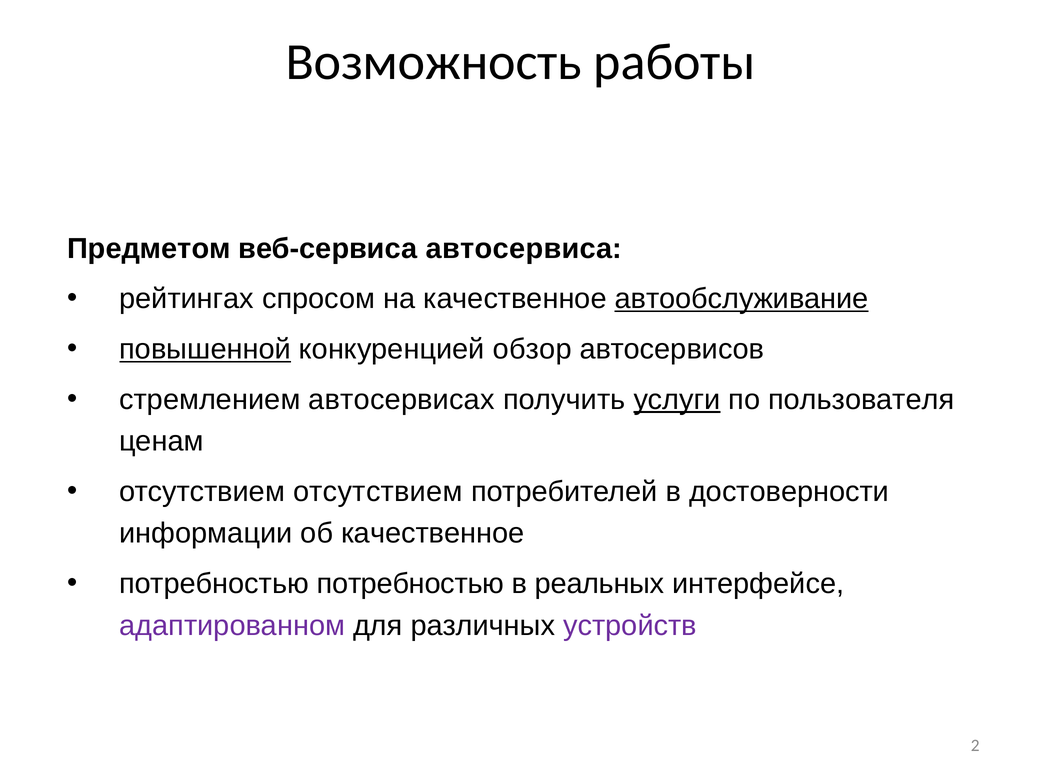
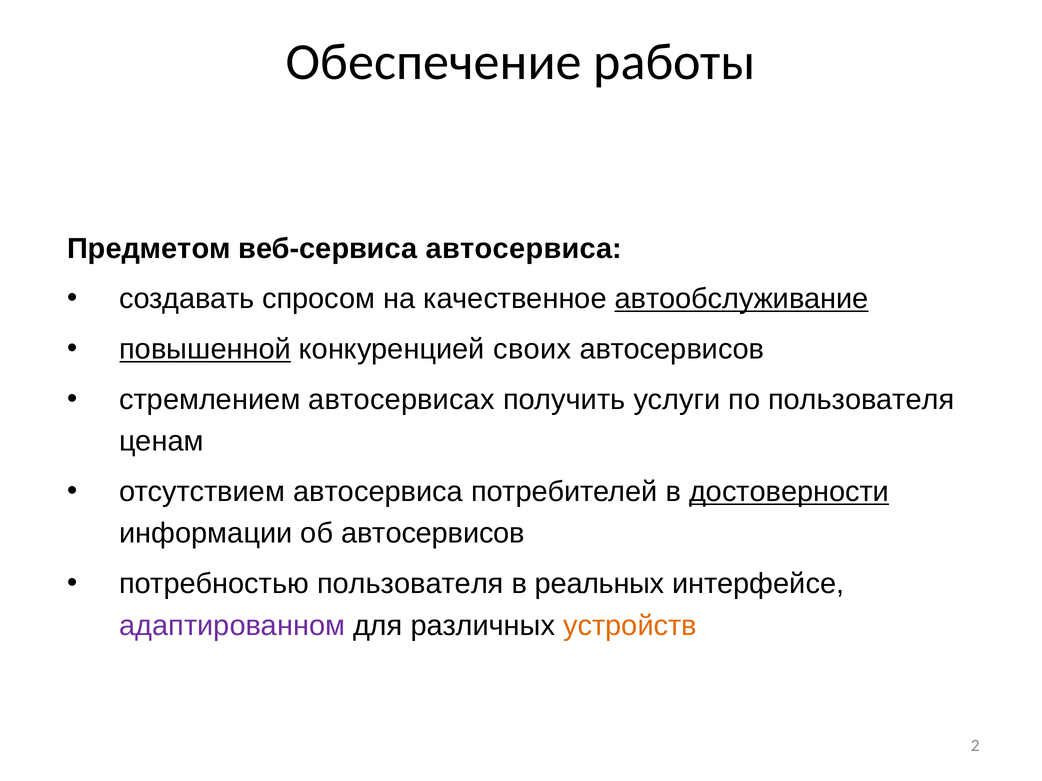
Возможность: Возможность -> Обеспечение (434, 62)
рейтингах: рейтингах -> создавать (187, 299)
обзор: обзор -> своих (532, 349)
услуги underline: present -> none (677, 400)
отсутствием отсутствием: отсутствием -> автосервиса (378, 492)
достоверности underline: none -> present (789, 492)
об качественное: качественное -> автосервисов (433, 534)
потребностью потребностью: потребностью -> пользователя (410, 584)
устройств colour: purple -> orange (630, 626)
